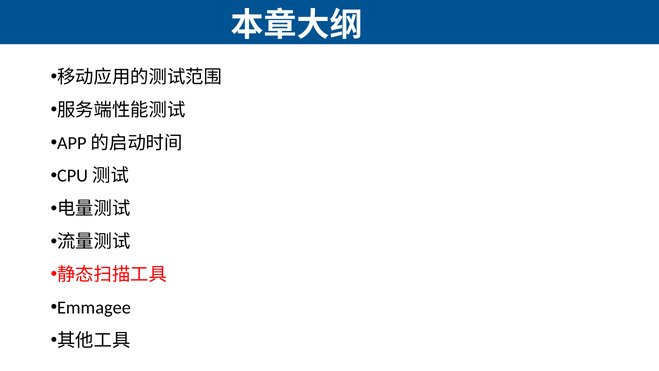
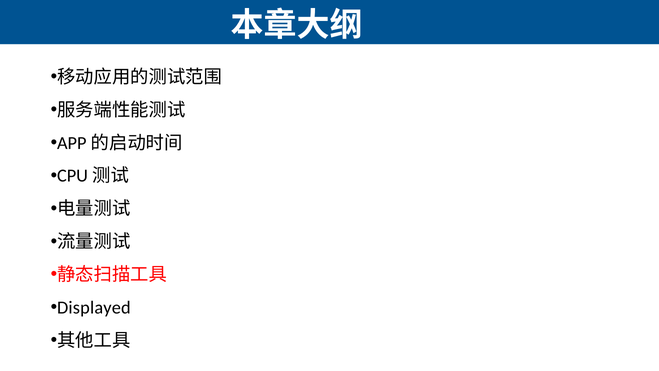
Emmagee: Emmagee -> Displayed (94, 308)
